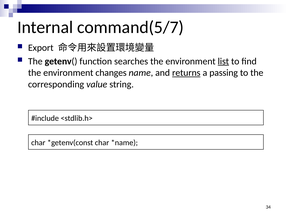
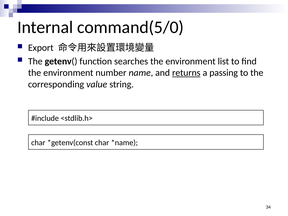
command(5/7: command(5/7 -> command(5/0 (130, 27)
list underline: present -> none (223, 61)
changes: changes -> number (111, 73)
